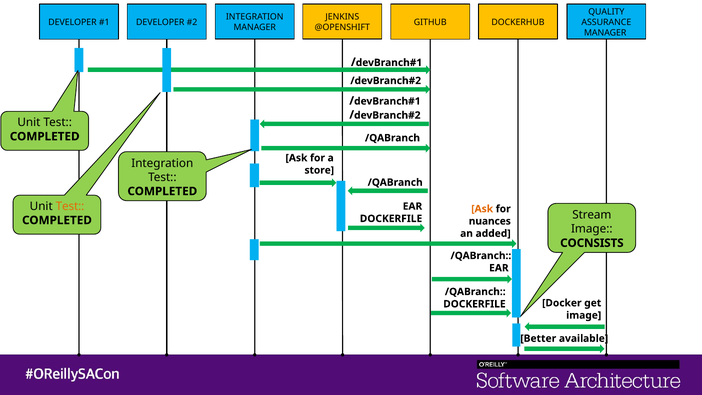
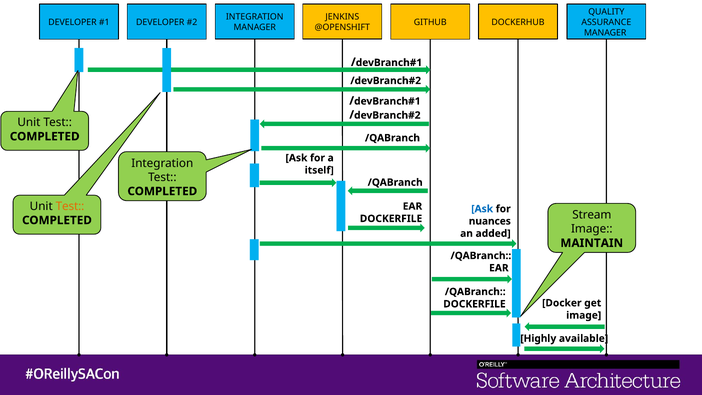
store: store -> itself (319, 170)
Ask colour: orange -> blue (482, 209)
COCNSISTS: COCNSISTS -> MAINTAIN (592, 243)
Better: Better -> Highly (538, 338)
